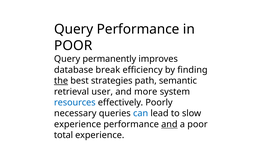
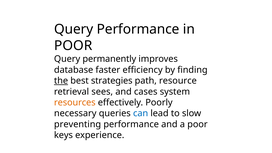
break: break -> faster (108, 70)
semantic: semantic -> resource (178, 81)
user: user -> sees (102, 92)
more: more -> cases (146, 92)
resources colour: blue -> orange (75, 103)
experience: experience -> preventing (78, 124)
and underline: present -> none (169, 124)
total: total -> keys (63, 135)
